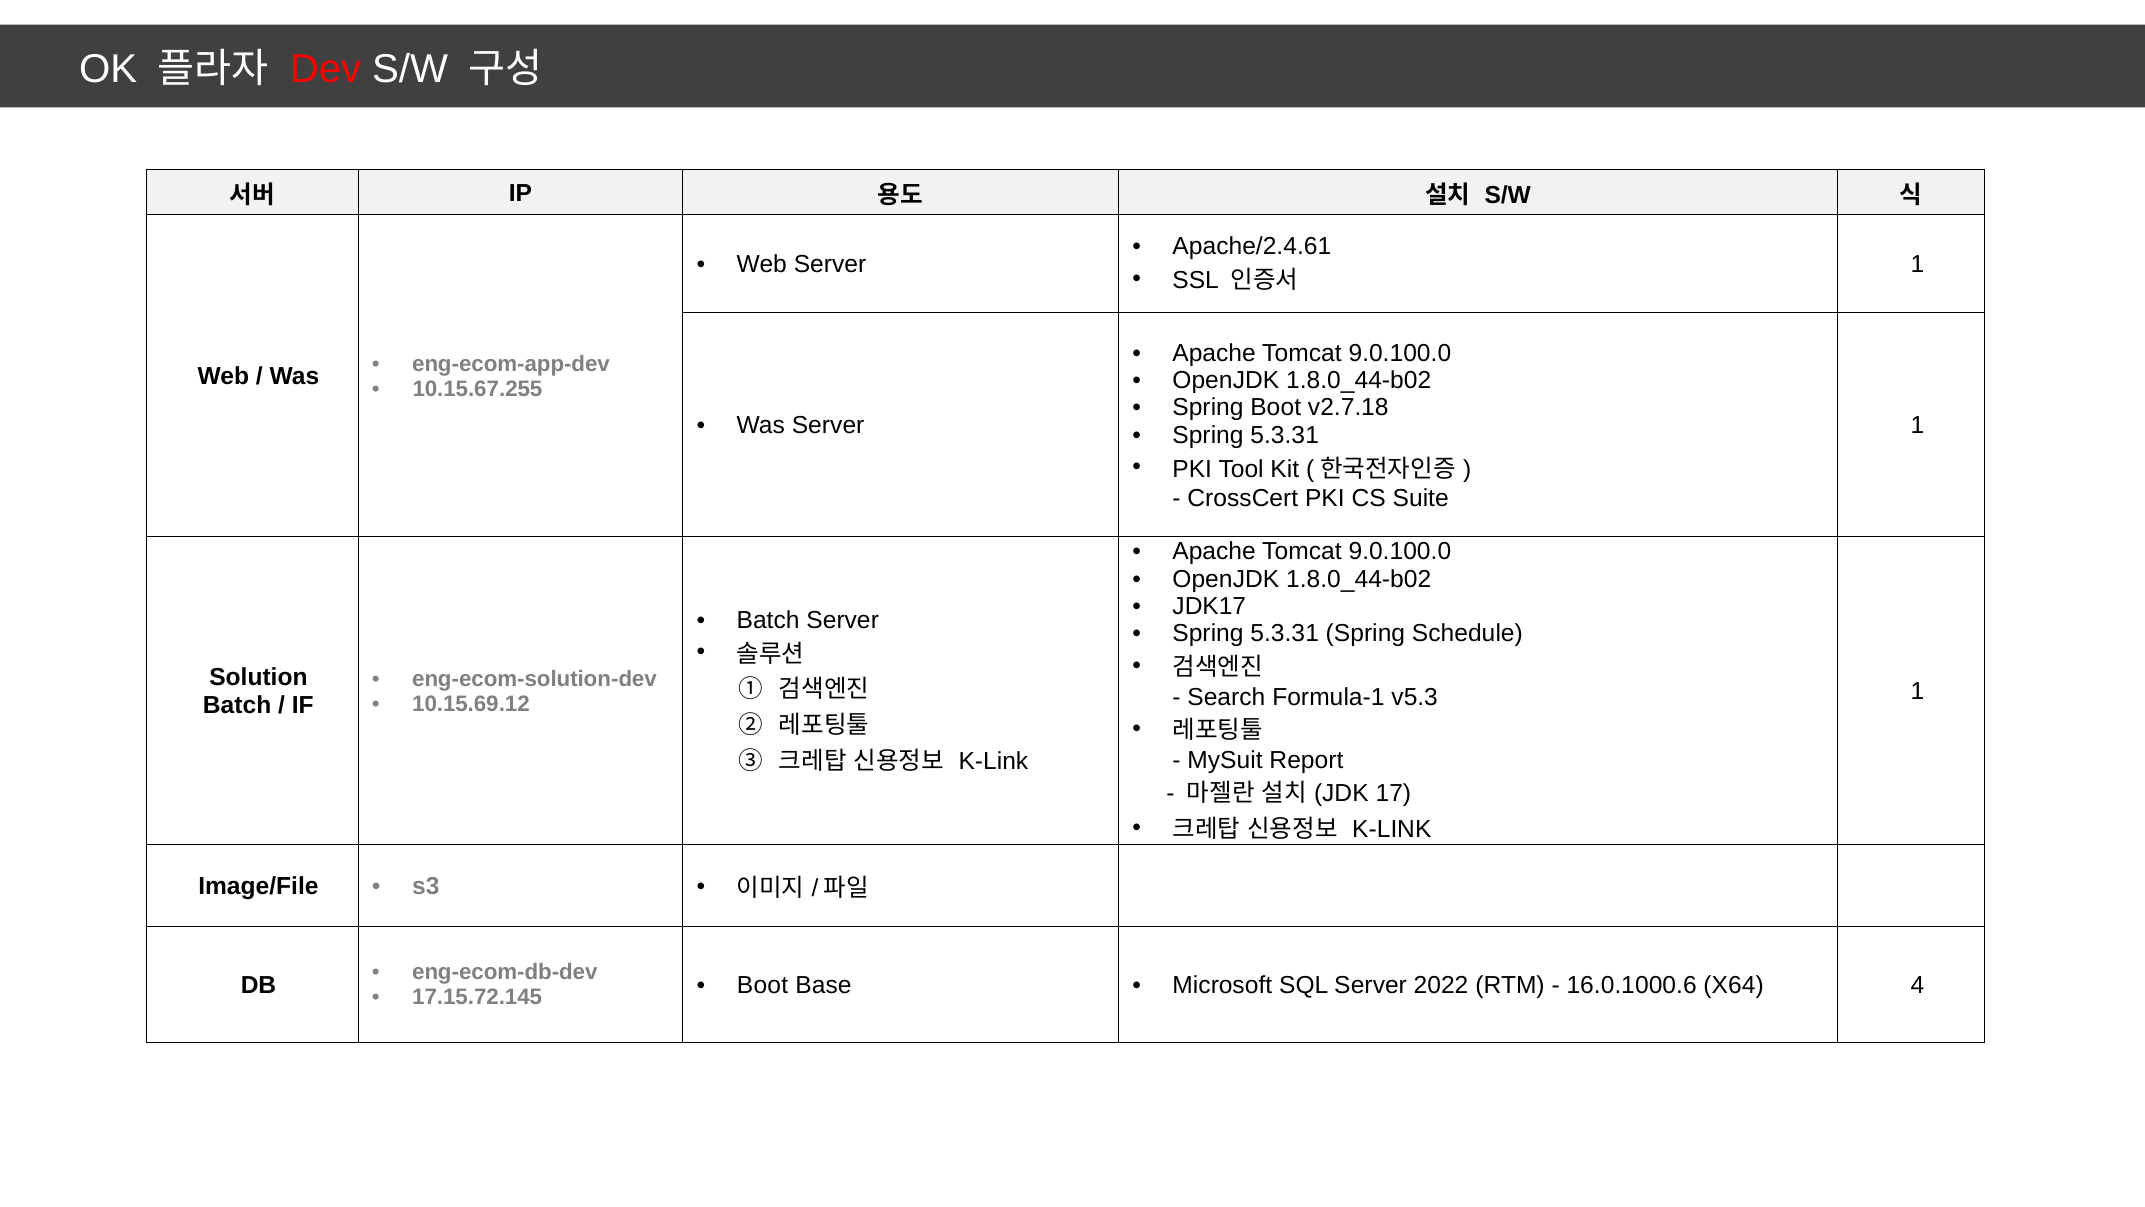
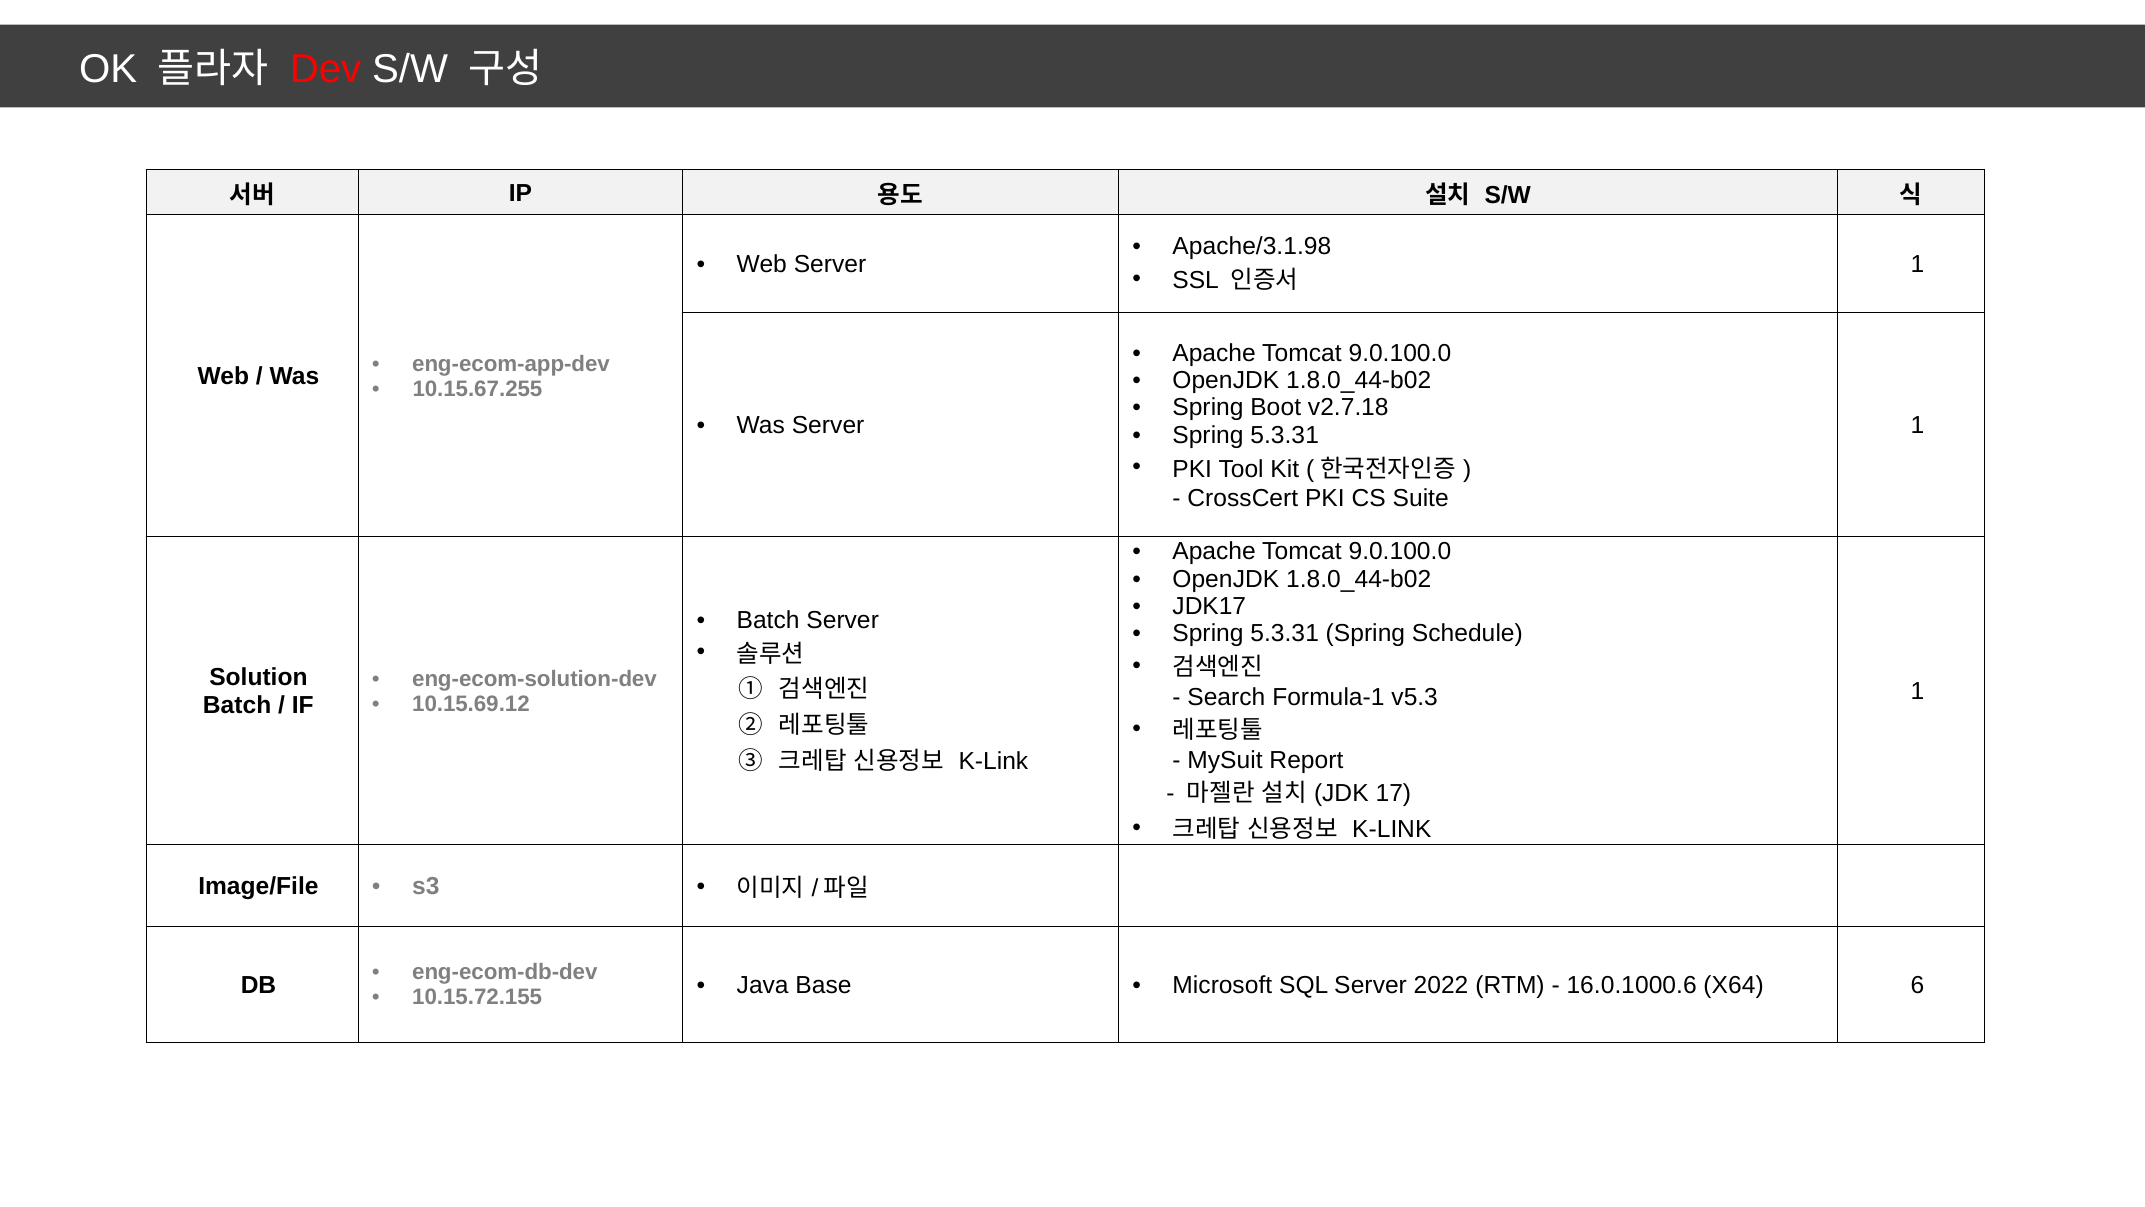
Apache/2.4.61: Apache/2.4.61 -> Apache/3.1.98 (1252, 247)
Boot: Boot -> Java (763, 985)
4: 4 -> 6 (1917, 985)
17.15.72.145: 17.15.72.145 -> 10.15.72.155 (477, 997)
